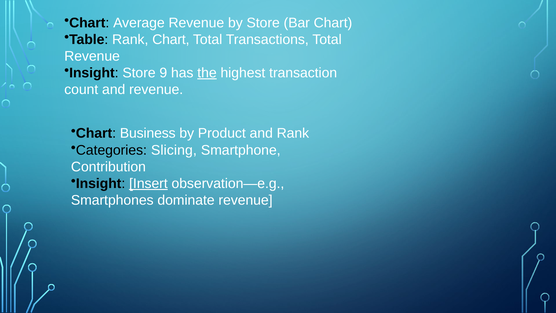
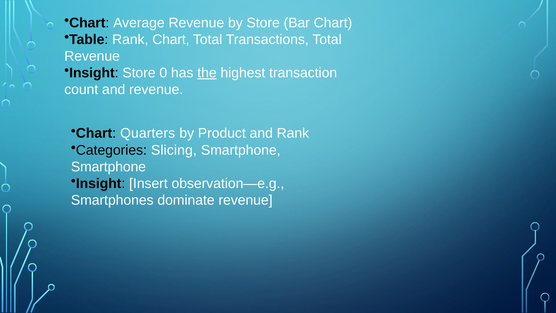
9: 9 -> 0 (163, 73)
Business: Business -> Quarters (148, 133)
Contribution: Contribution -> Smartphone (108, 167)
Insert underline: present -> none (148, 183)
